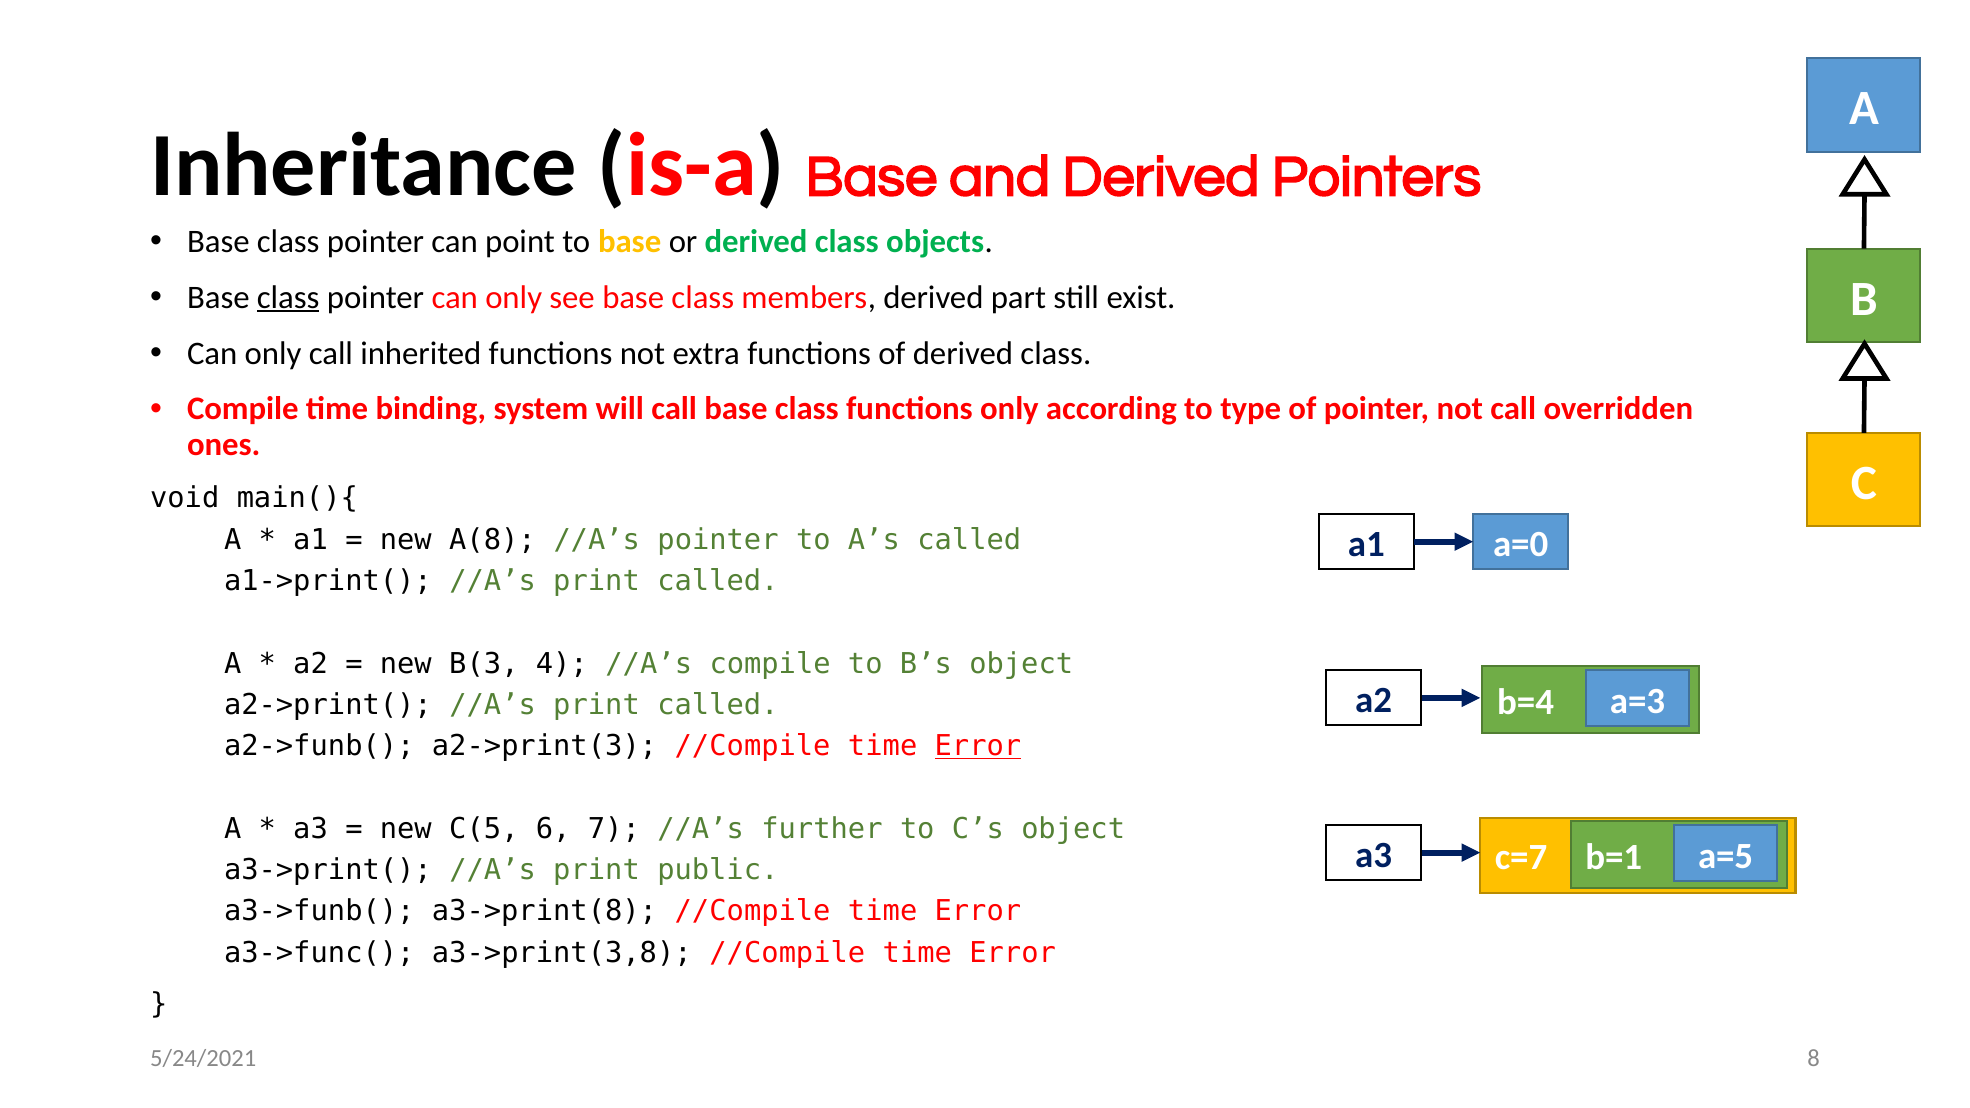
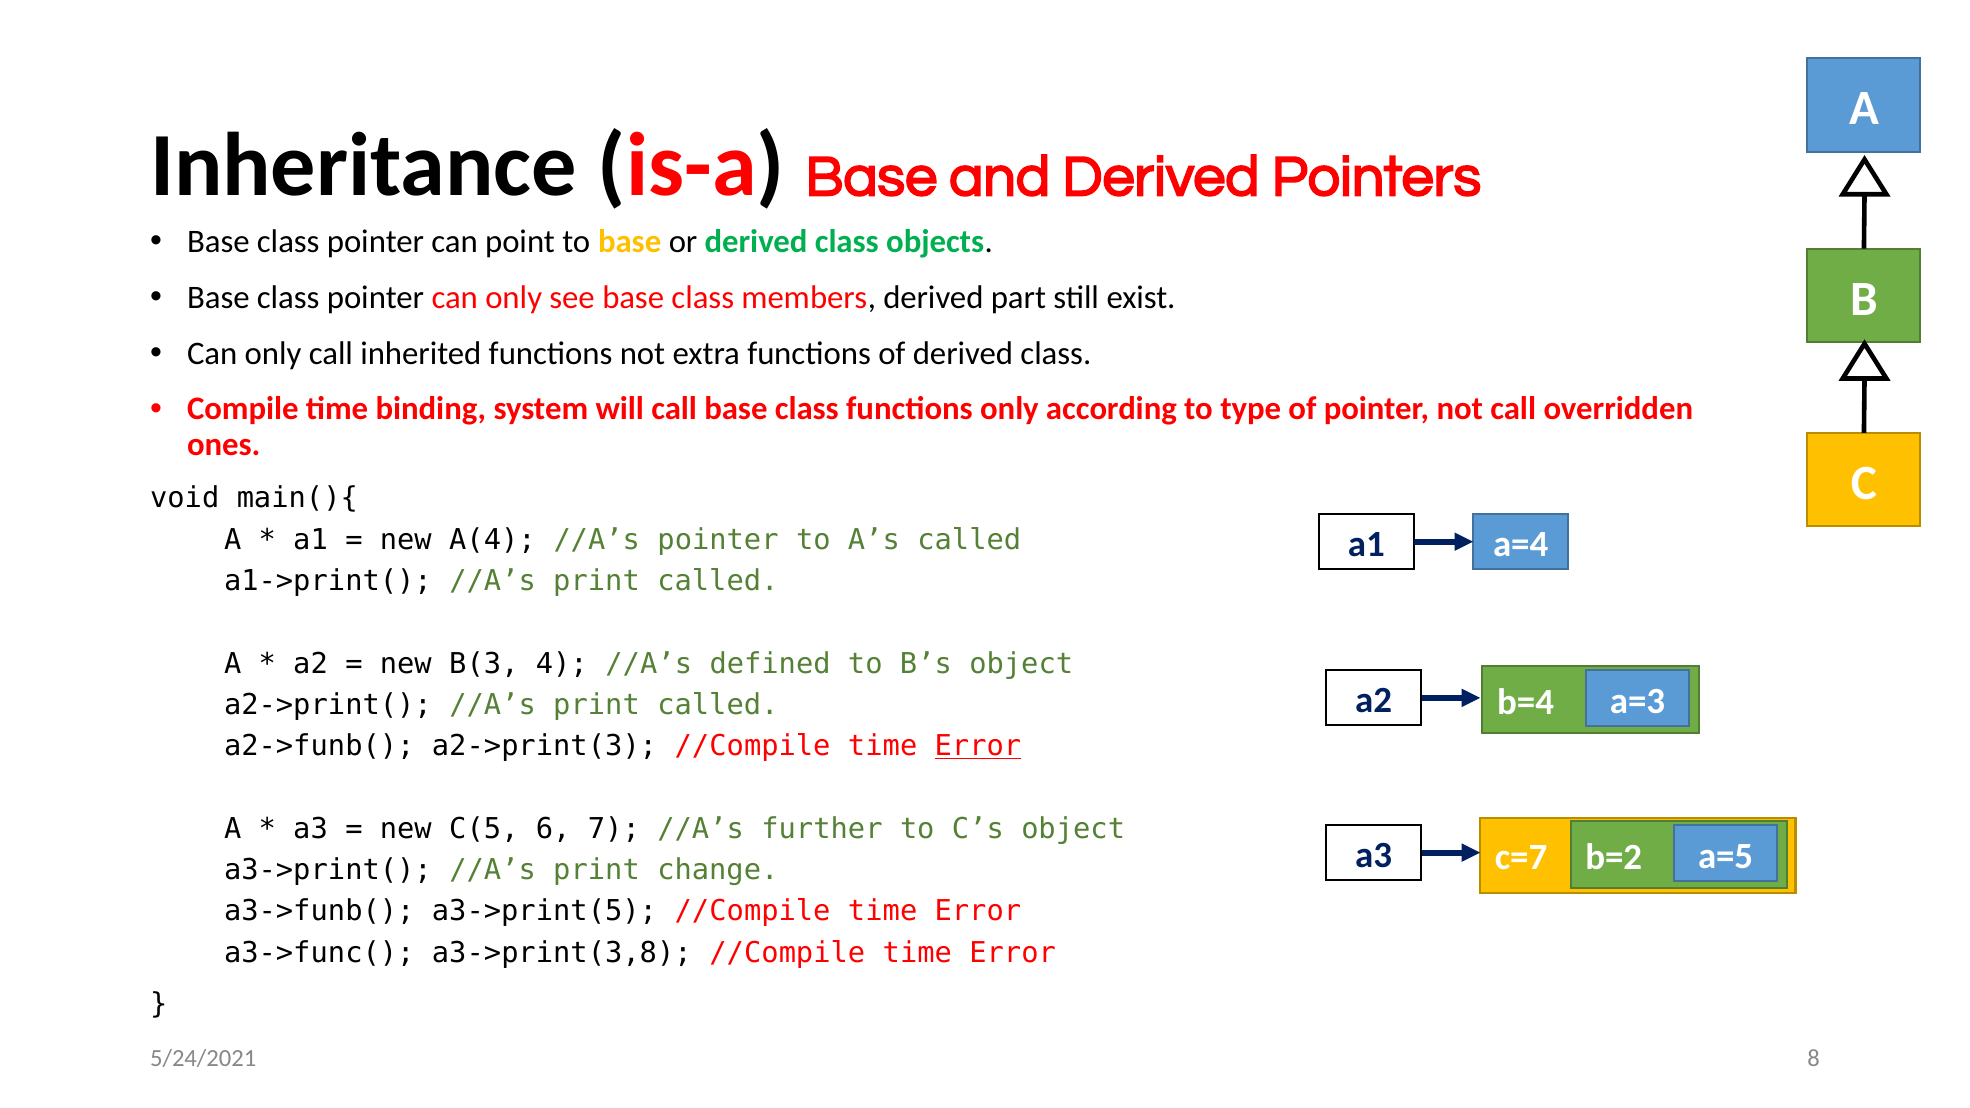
class underline: present -> none (288, 297)
A(8: A(8 -> A(4 (492, 540)
a=0: a=0 -> a=4 (1521, 544)
//A’s compile: compile -> defined (770, 664)
b=1: b=1 -> b=2 (1614, 857)
public: public -> change (718, 870)
a3->print(8: a3->print(8 -> a3->print(5 (544, 911)
